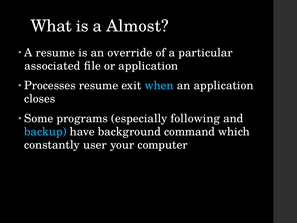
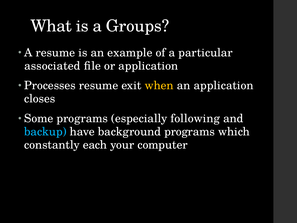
Almost: Almost -> Groups (138, 26)
override: override -> example (130, 53)
when colour: light blue -> yellow (159, 85)
background command: command -> programs (190, 132)
user: user -> each (95, 145)
